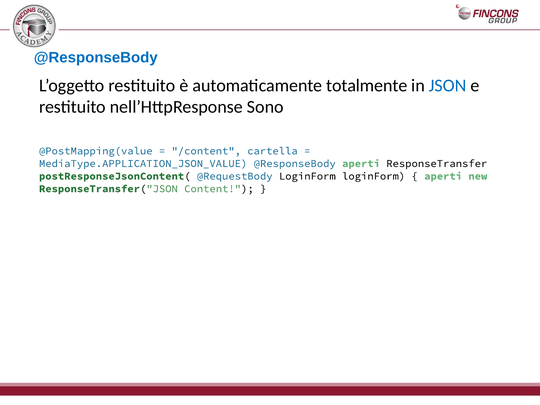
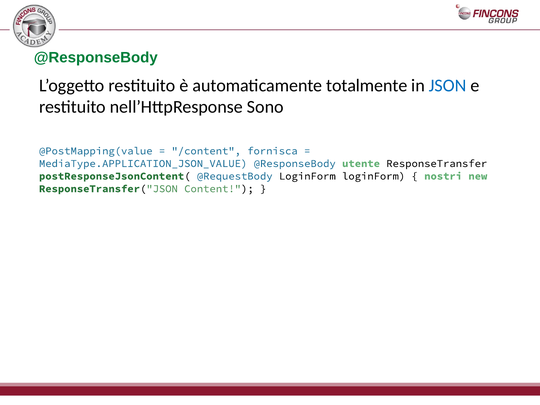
@ResponseBody colour: blue -> green (96, 58)
cartella: cartella -> fornisca (272, 151)
@ResponseBody aperti: aperti -> utente (361, 164)
aperti: aperti -> nostri (443, 176)
